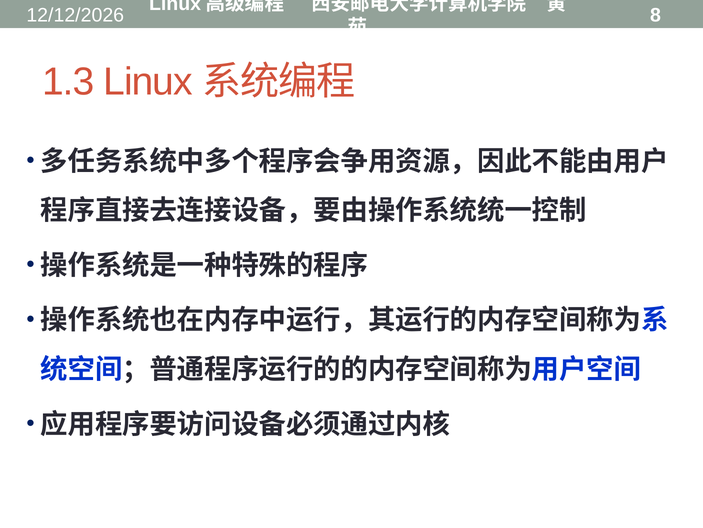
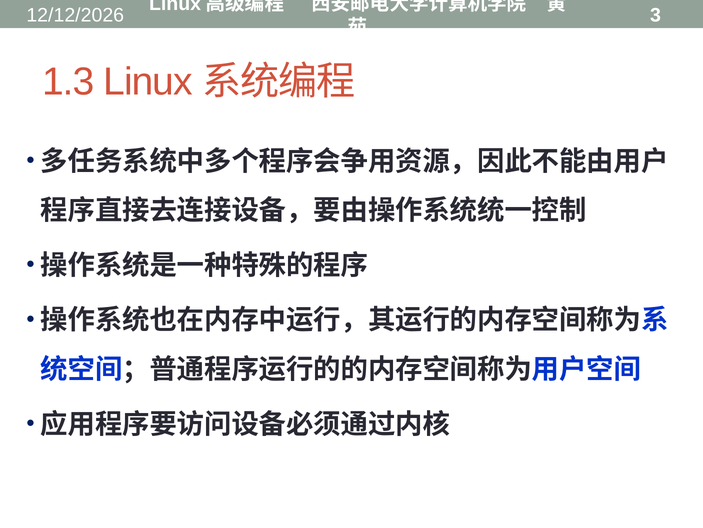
8: 8 -> 3 (655, 15)
